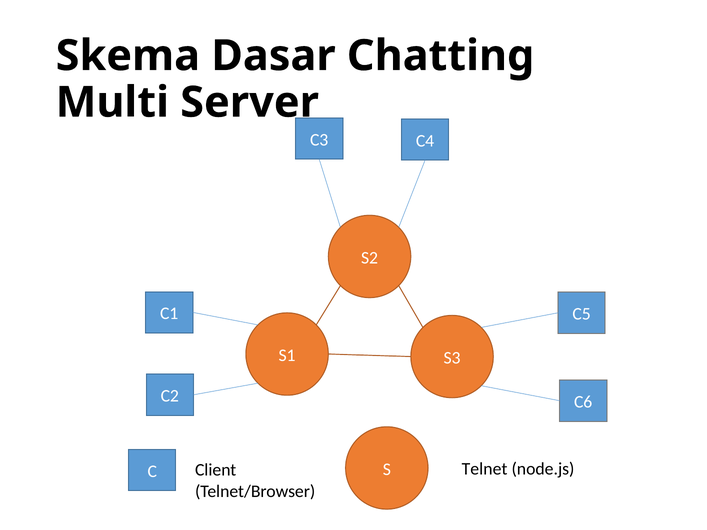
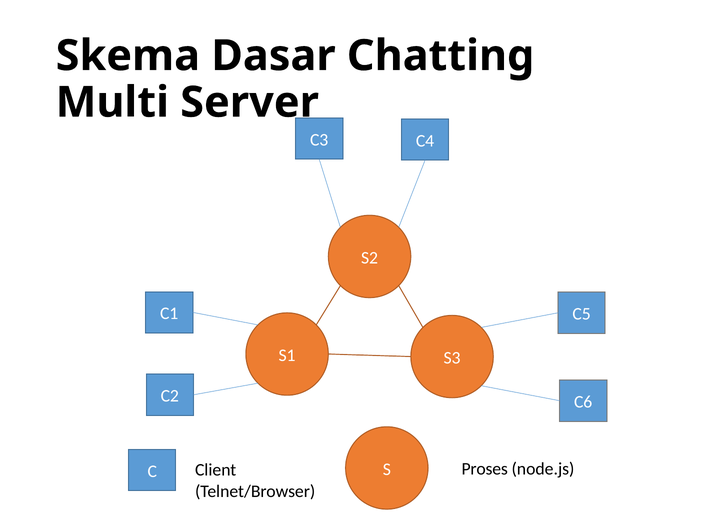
Telnet: Telnet -> Proses (485, 469)
